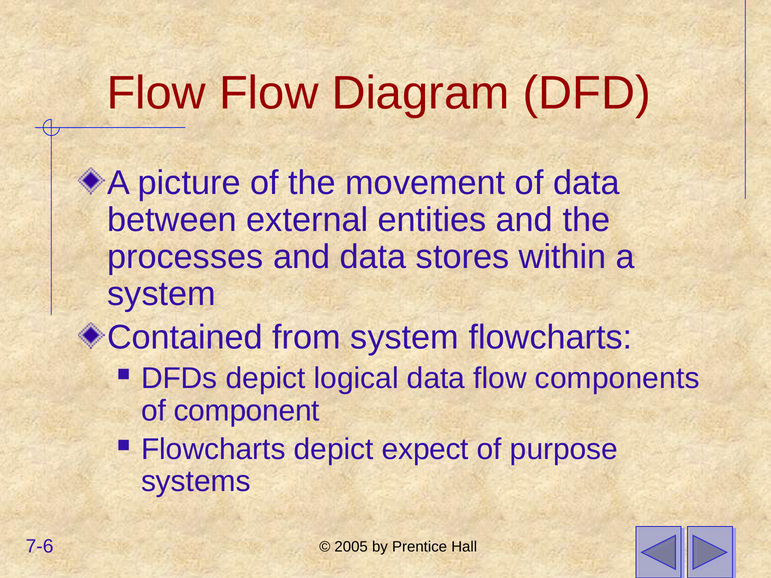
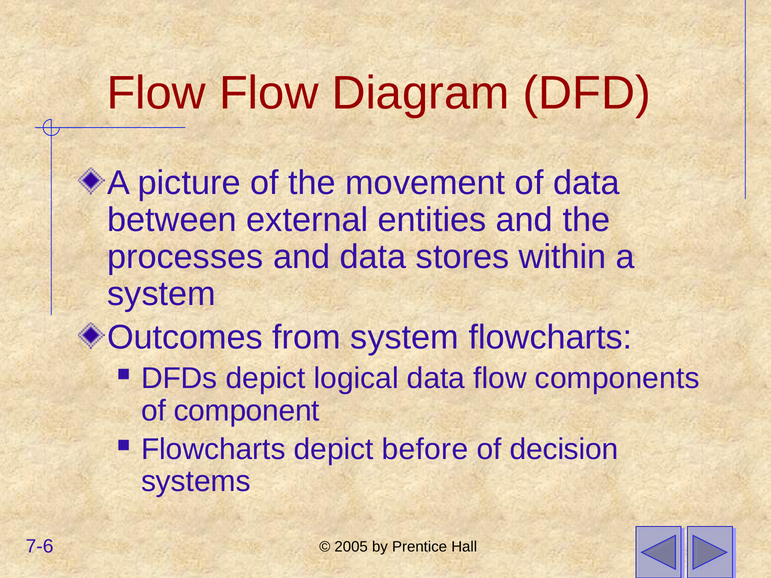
Contained: Contained -> Outcomes (185, 338)
expect: expect -> before (425, 449)
purpose: purpose -> decision (564, 449)
